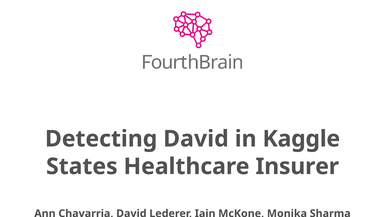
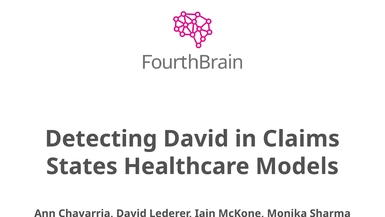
Kaggle: Kaggle -> Claims (301, 139)
Insurer: Insurer -> Models (297, 166)
